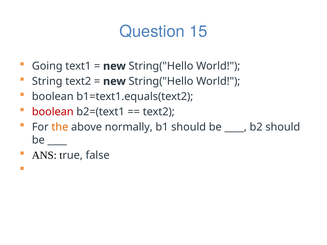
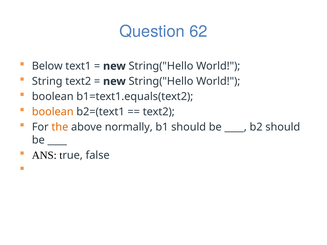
15: 15 -> 62 (198, 31)
Going: Going -> Below (47, 66)
boolean colour: red -> orange (53, 112)
